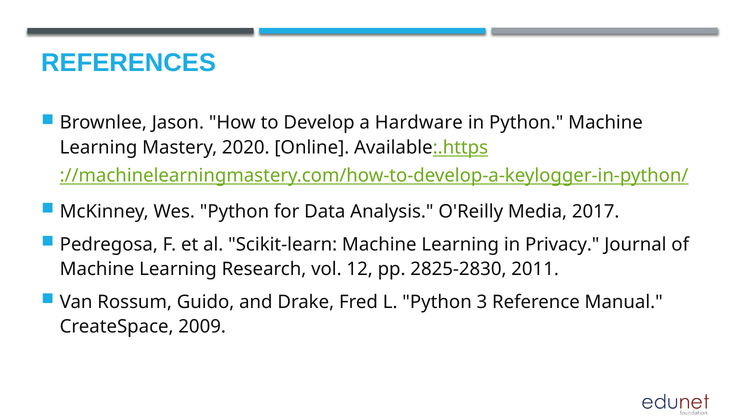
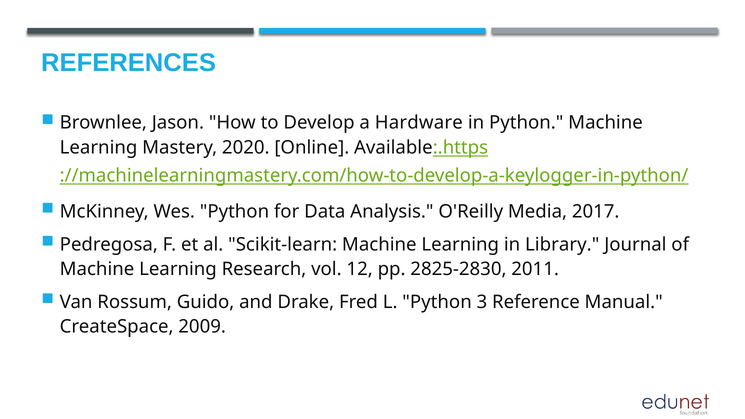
Privacy: Privacy -> Library (562, 245)
